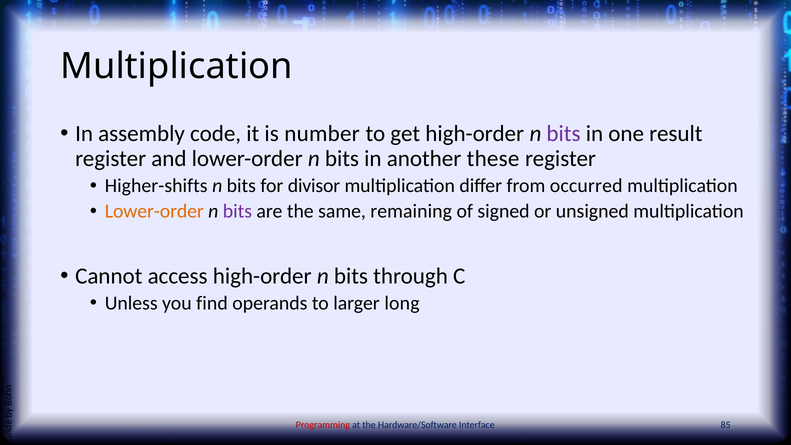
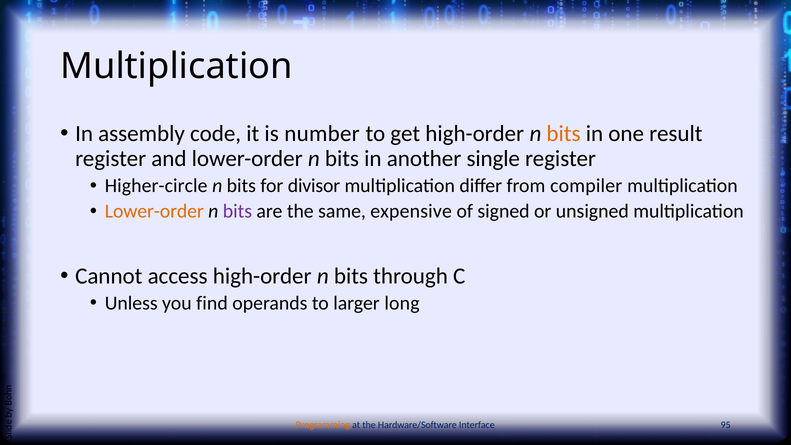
bits colour: purple -> orange (564, 134)
these: these -> single (493, 159)
Higher-shifts: Higher-shifts -> Higher-circle (156, 186)
occurred: occurred -> compiler (586, 186)
remaining: remaining -> expensive (411, 211)
Programming colour: red -> orange (323, 425)
85: 85 -> 95 (726, 425)
